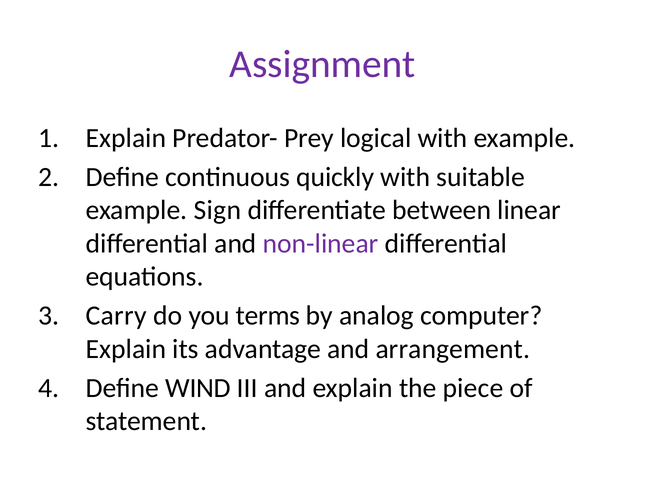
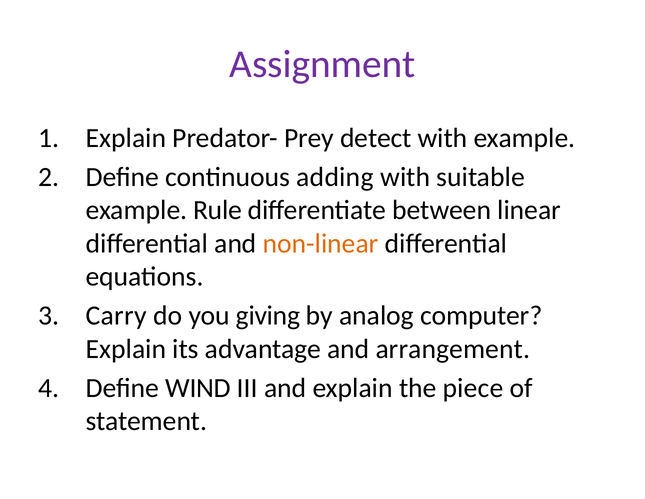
logical: logical -> detect (376, 138)
quickly: quickly -> adding (335, 177)
Sign: Sign -> Rule (218, 210)
non-linear colour: purple -> orange (321, 243)
terms: terms -> giving (268, 315)
